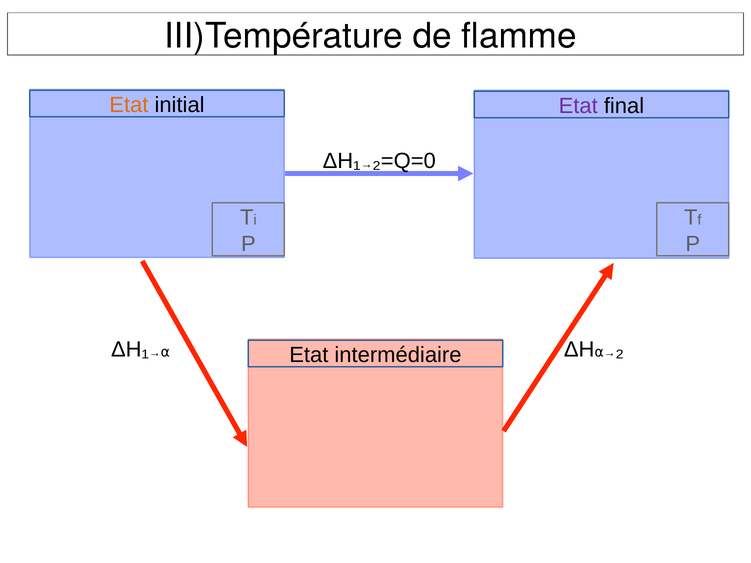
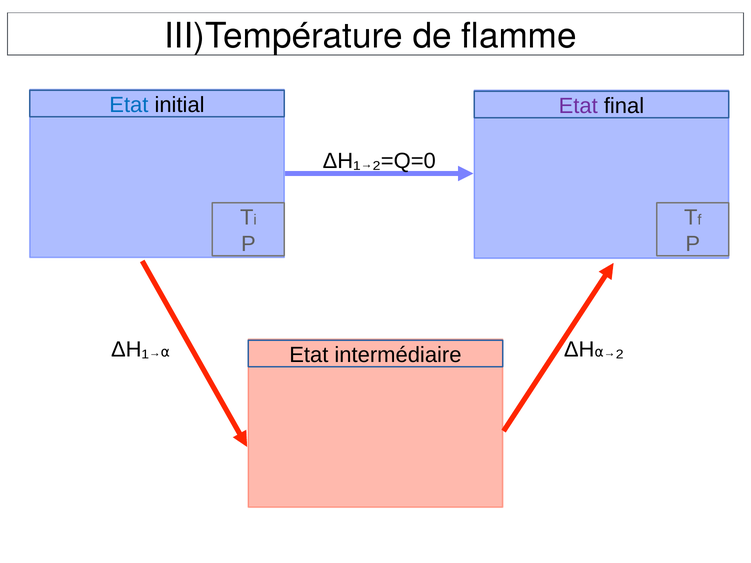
Etat colour: orange -> blue (129, 105)
